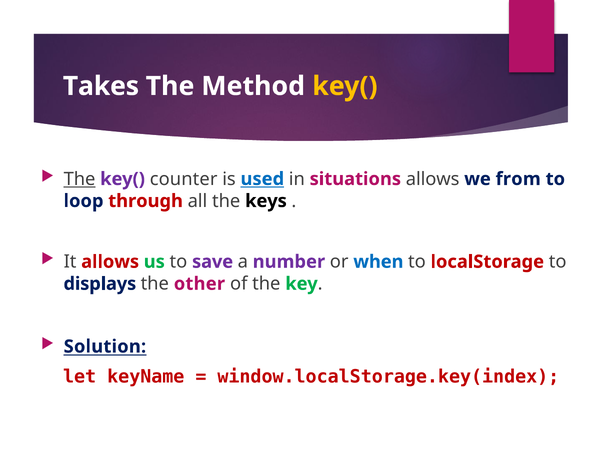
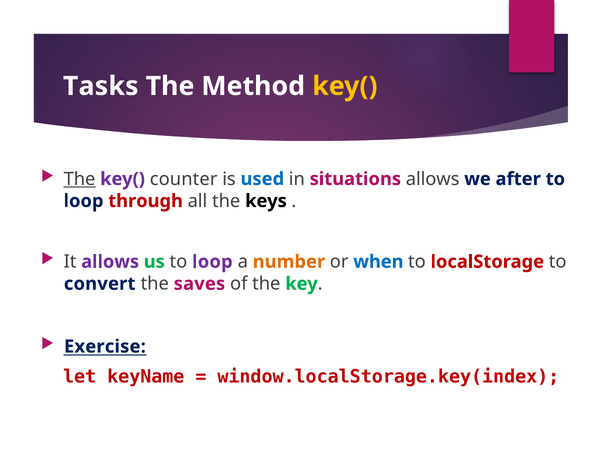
Takes: Takes -> Tasks (101, 86)
used underline: present -> none (262, 179)
from: from -> after (518, 179)
allows colour: red -> purple (110, 262)
us to save: save -> loop (212, 262)
number colour: purple -> orange (289, 262)
displays: displays -> convert (100, 284)
other: other -> saves (199, 284)
Solution: Solution -> Exercise (105, 346)
